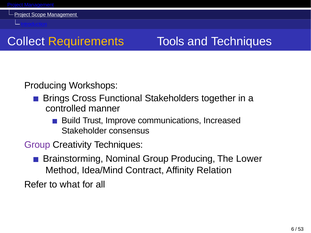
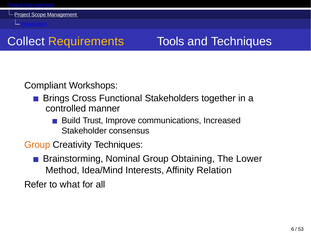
Producing: Producing -> Compliant (45, 86)
Group colour: purple -> orange (37, 145)
Group Producing: Producing -> Obtaining (193, 159)
Contract: Contract -> Interests (145, 171)
